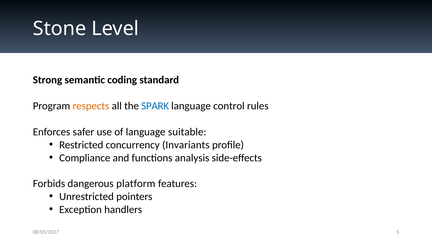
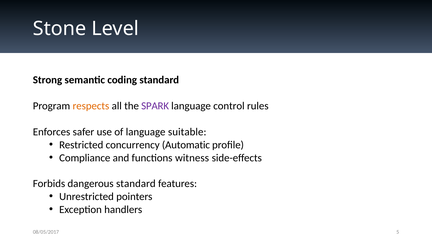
SPARK colour: blue -> purple (155, 106)
Invariants: Invariants -> Automatic (186, 145)
analysis: analysis -> witness (192, 158)
dangerous platform: platform -> standard (136, 184)
